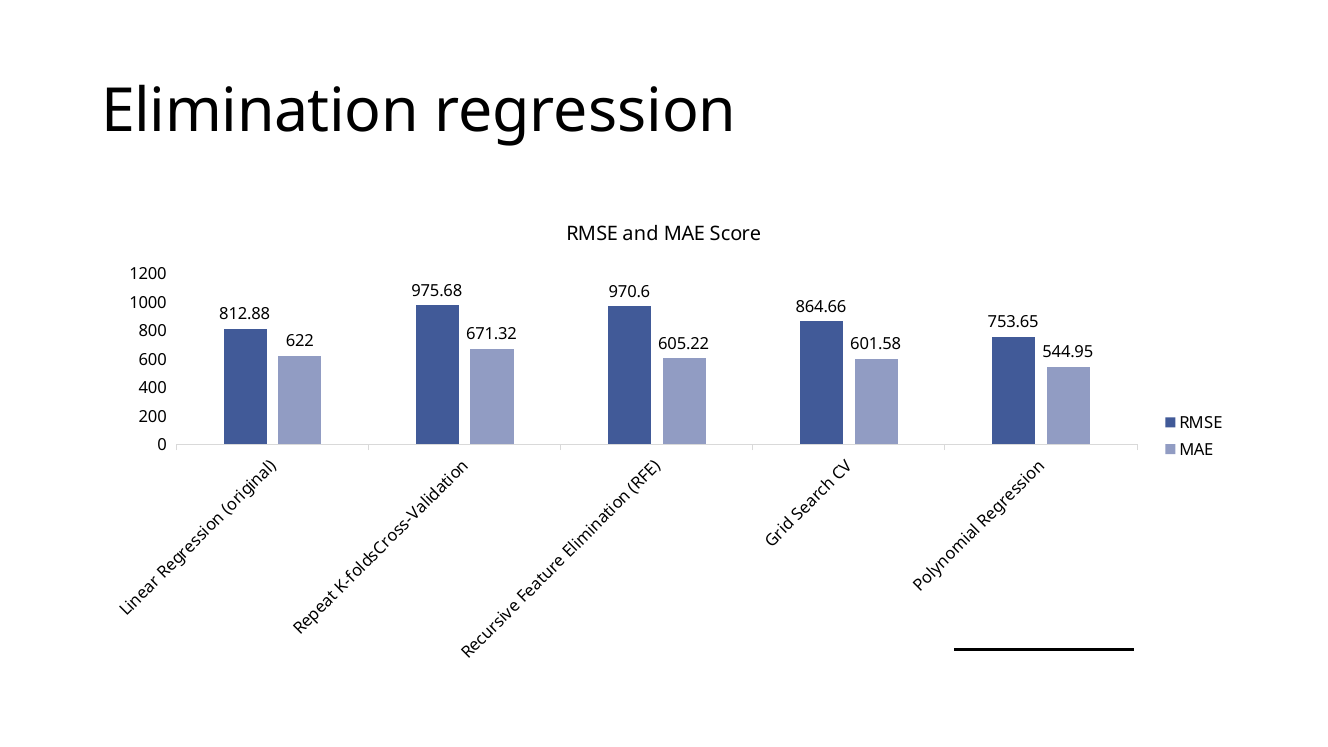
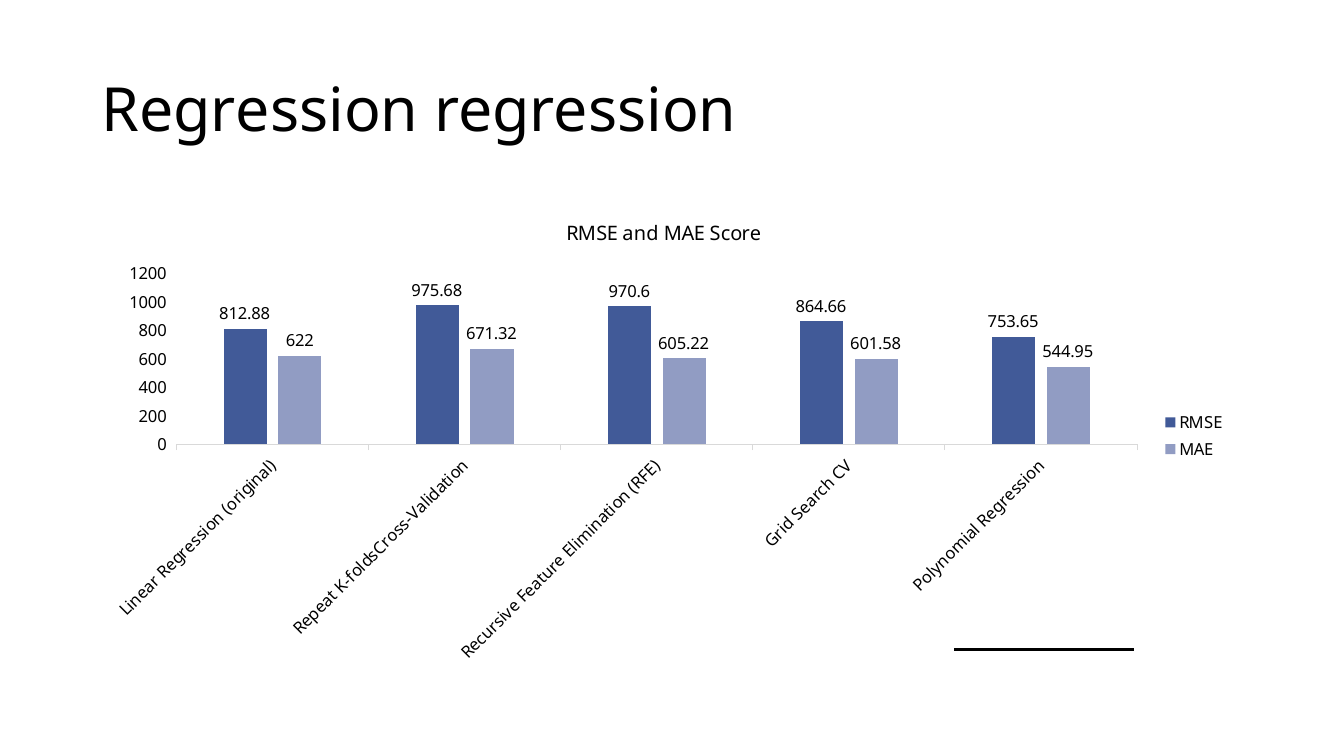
Elimination: Elimination -> Regression (260, 112)
